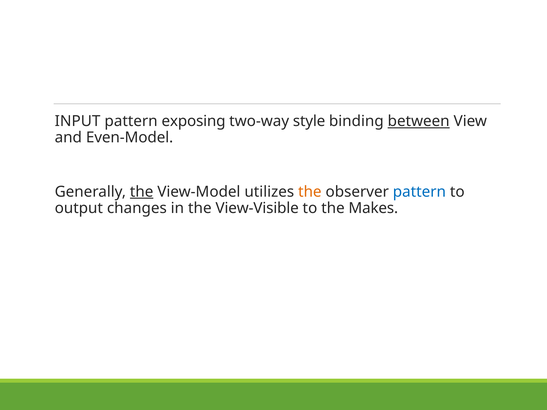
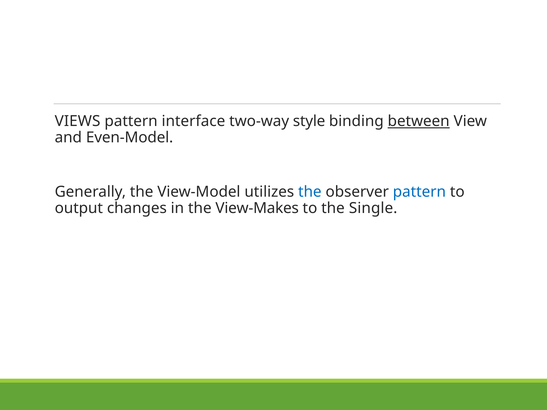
INPUT: INPUT -> VIEWS (78, 121)
exposing: exposing -> interface (193, 121)
the underline: present -> none (142, 192)
the colour: orange -> blue (310, 192)
View-Visible: View-Visible -> View-Makes (257, 208)
Makes: Makes -> Single (373, 208)
